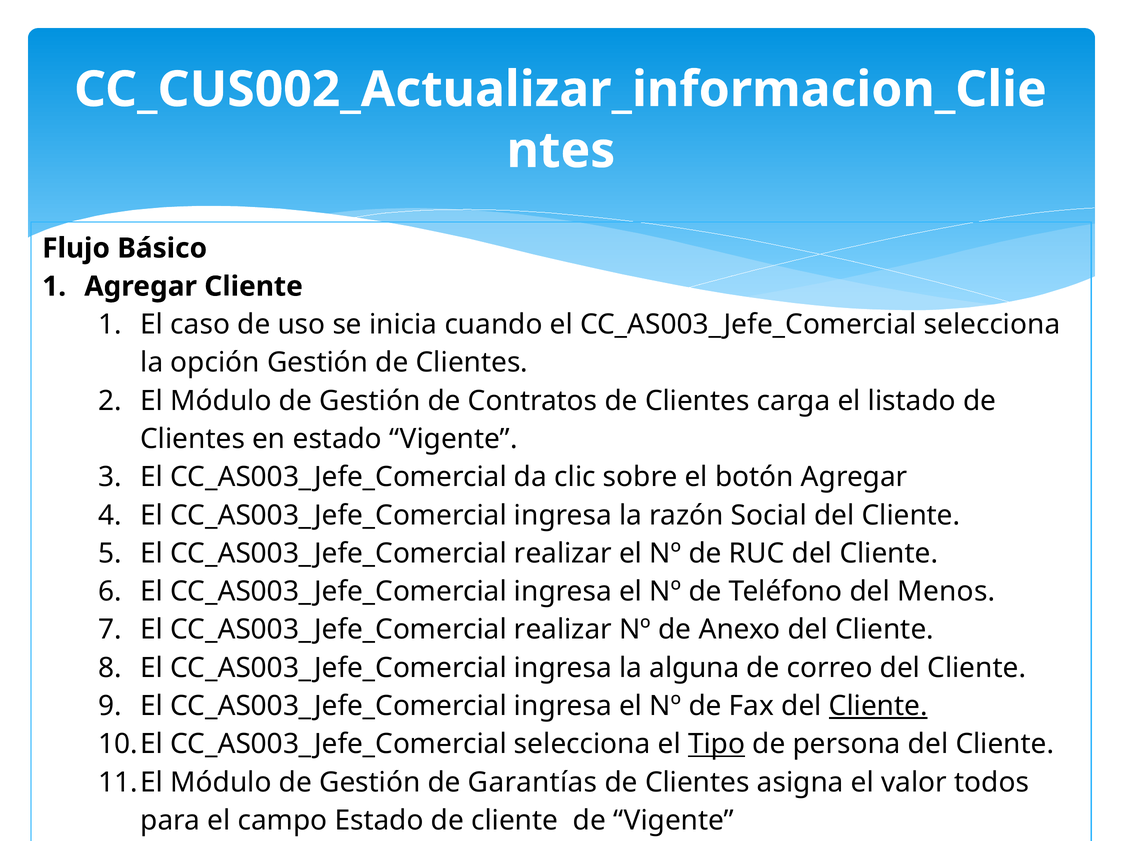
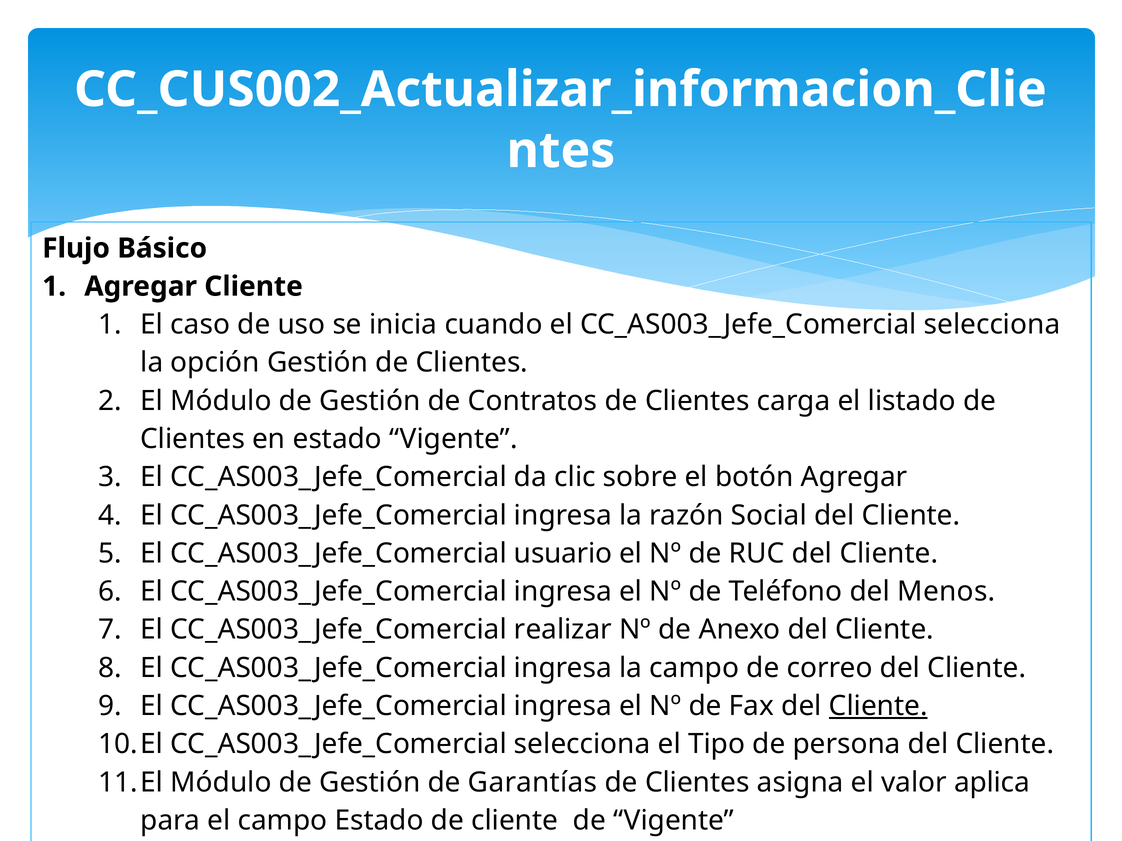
realizar: realizar -> usuario (563, 554)
la alguna: alguna -> campo (694, 668)
Tipo underline: present -> none (717, 745)
todos: todos -> aplica (992, 783)
